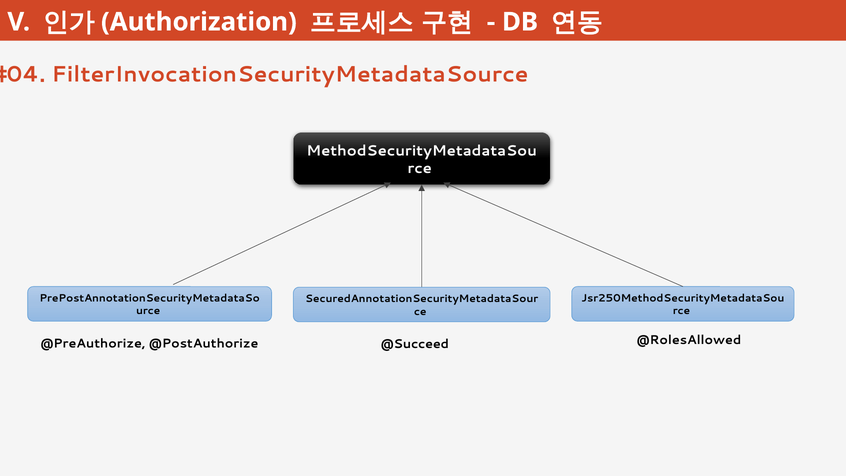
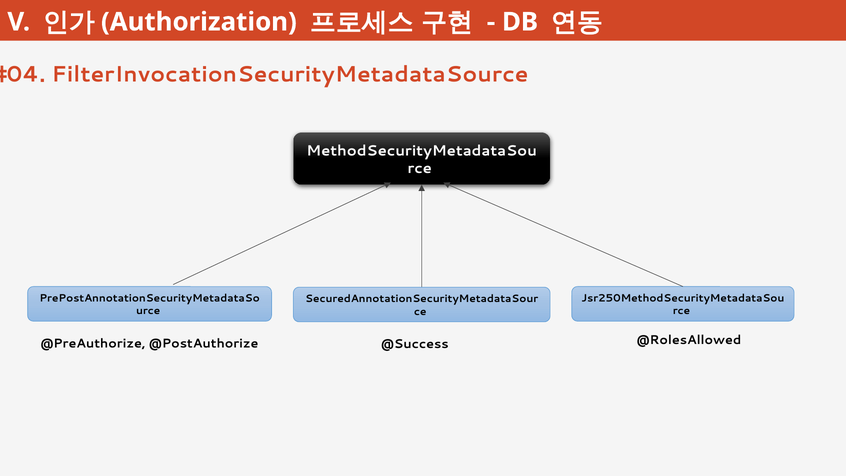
@Succeed: @Succeed -> @Success (415, 344)
